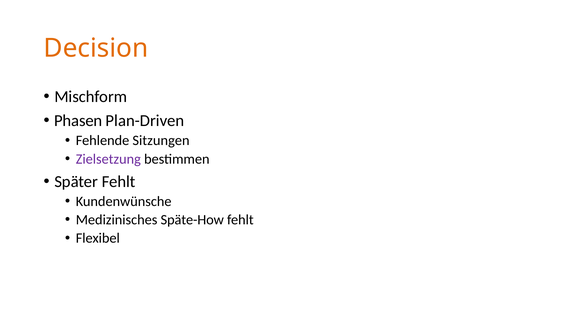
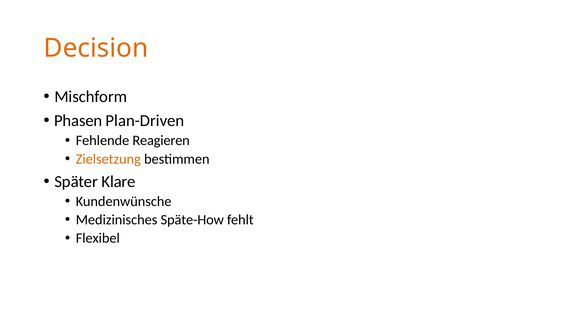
Sitzungen: Sitzungen -> Reagieren (161, 140)
Zielsetzung colour: purple -> orange (108, 159)
Später Fehlt: Fehlt -> Klare (119, 181)
